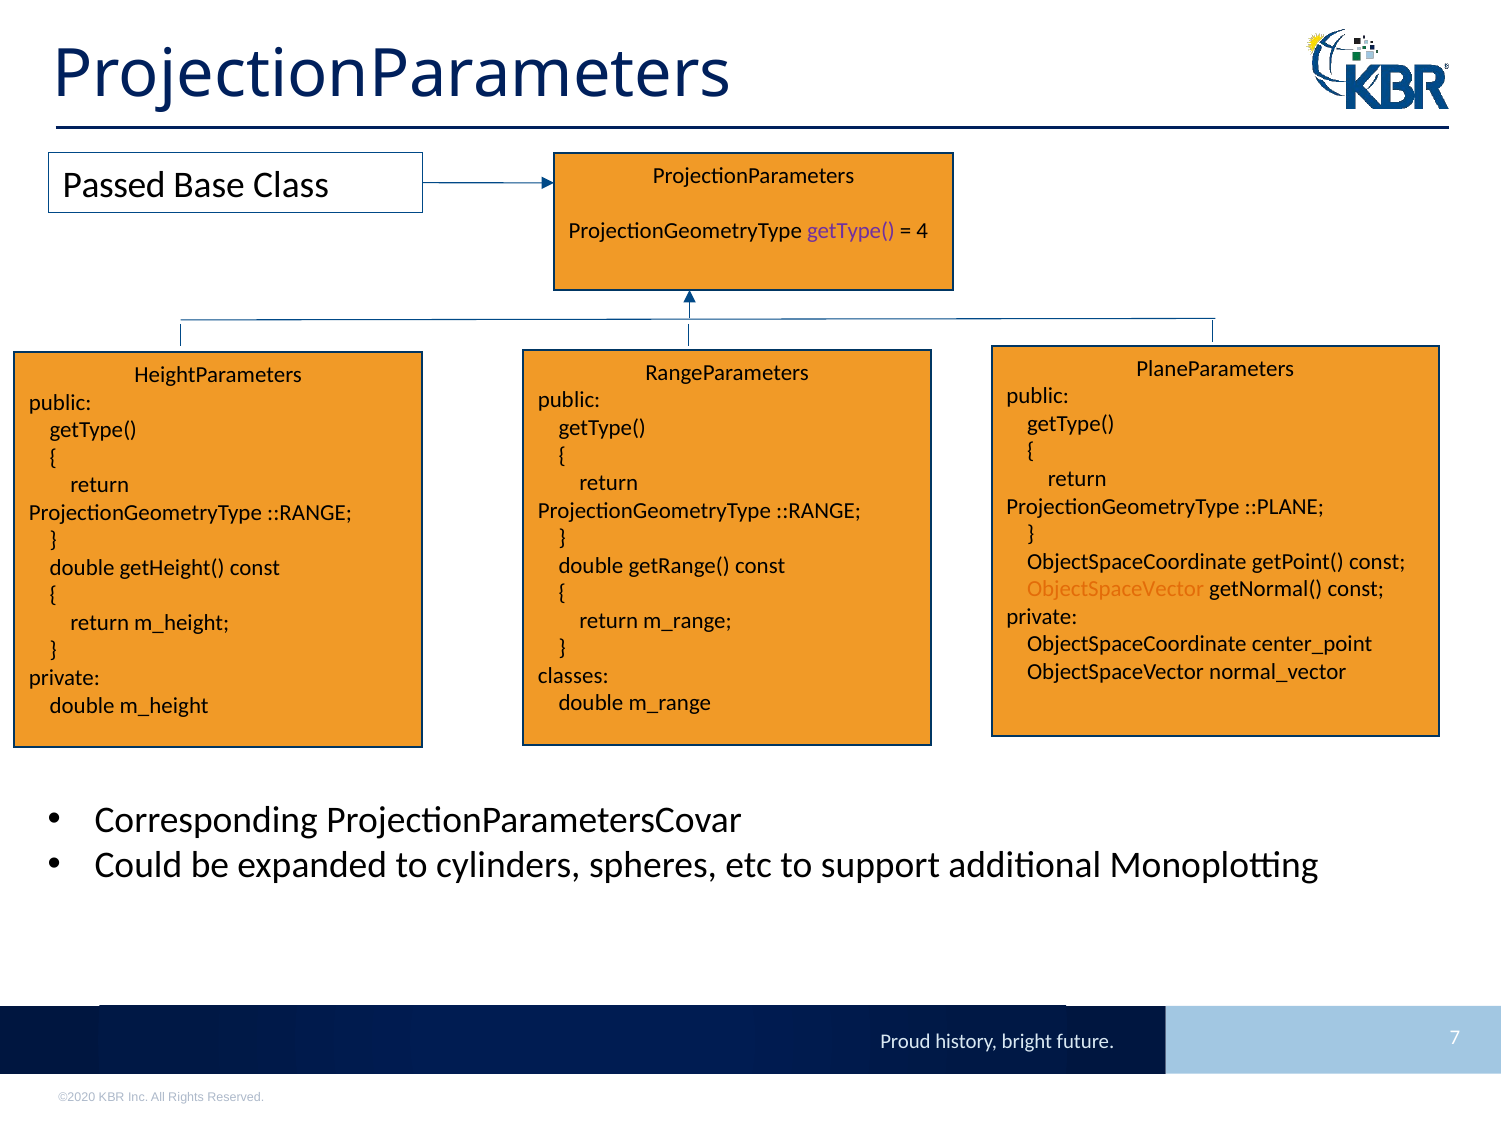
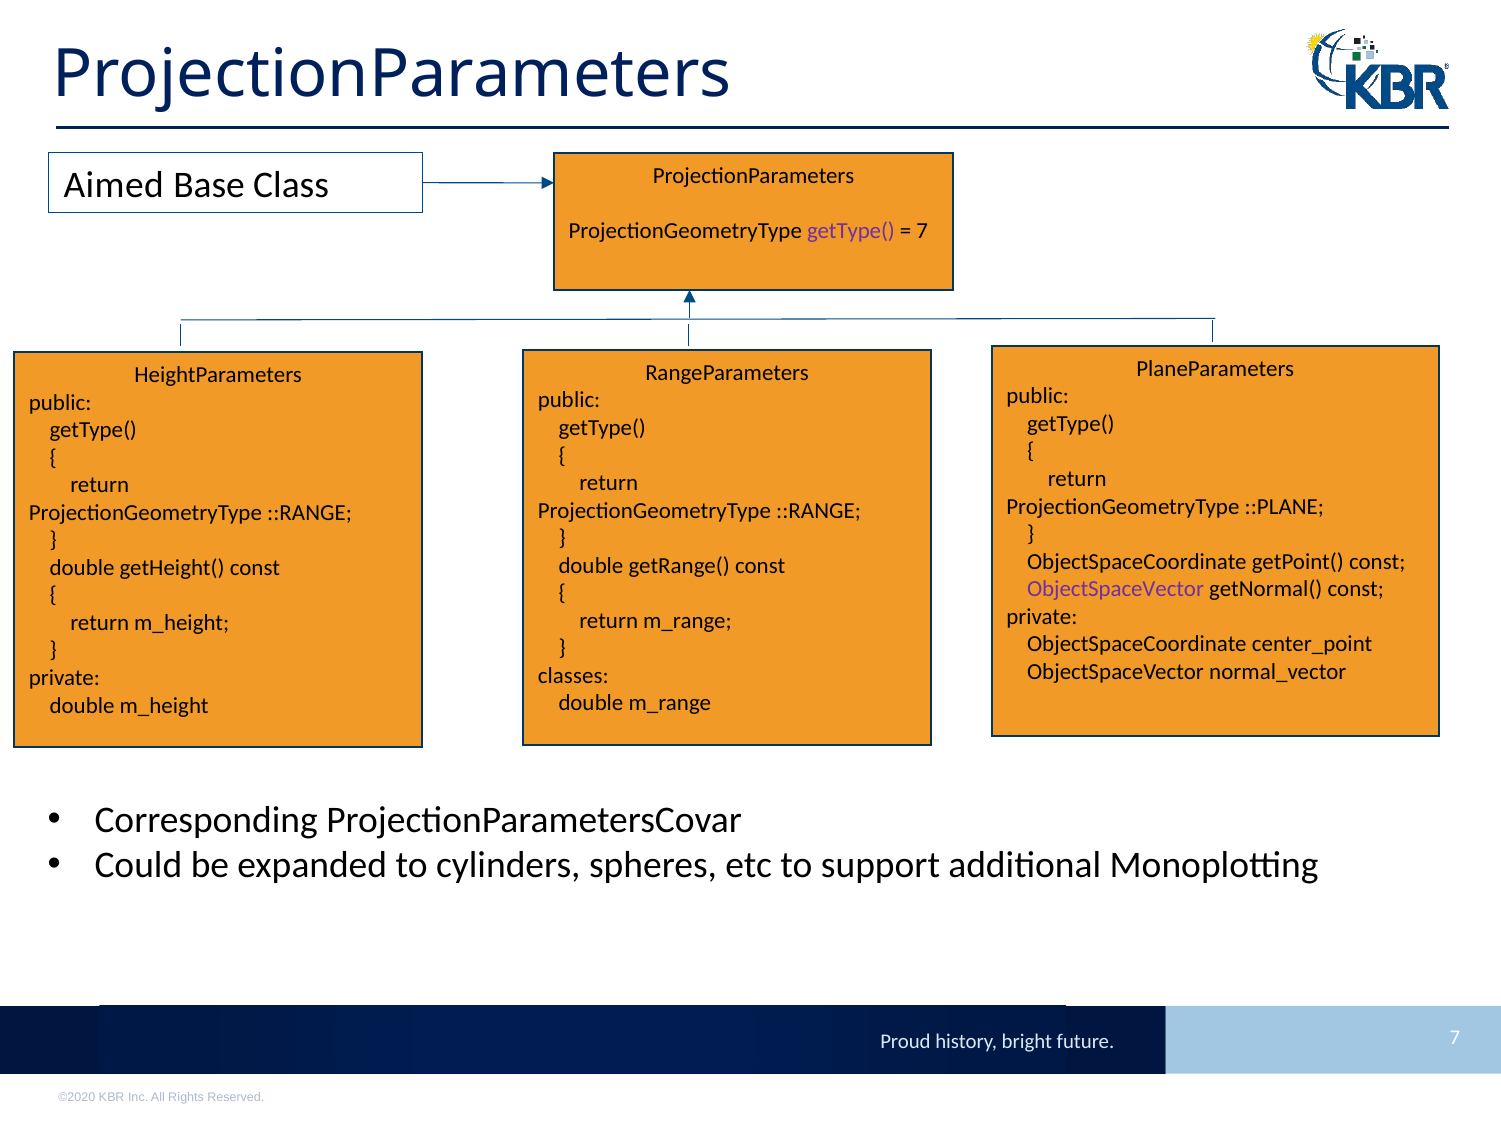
Passed: Passed -> Aimed (114, 185)
4: 4 -> 7 (922, 231)
ObjectSpaceVector colour: orange -> purple (1116, 589)
